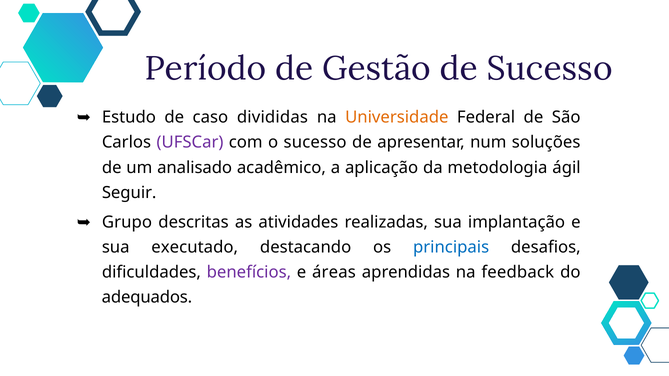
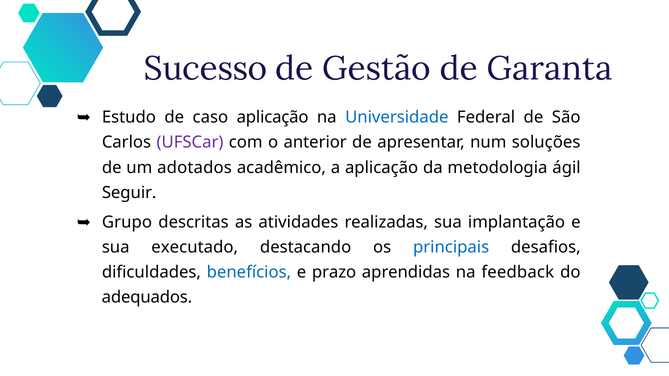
Período: Período -> Sucesso (206, 69)
de Sucesso: Sucesso -> Garanta (550, 69)
caso divididas: divididas -> aplicação (273, 118)
Universidade colour: orange -> blue (397, 118)
o sucesso: sucesso -> anterior (315, 143)
analisado: analisado -> adotados (195, 168)
benefícios colour: purple -> blue (249, 273)
áreas: áreas -> prazo (334, 273)
